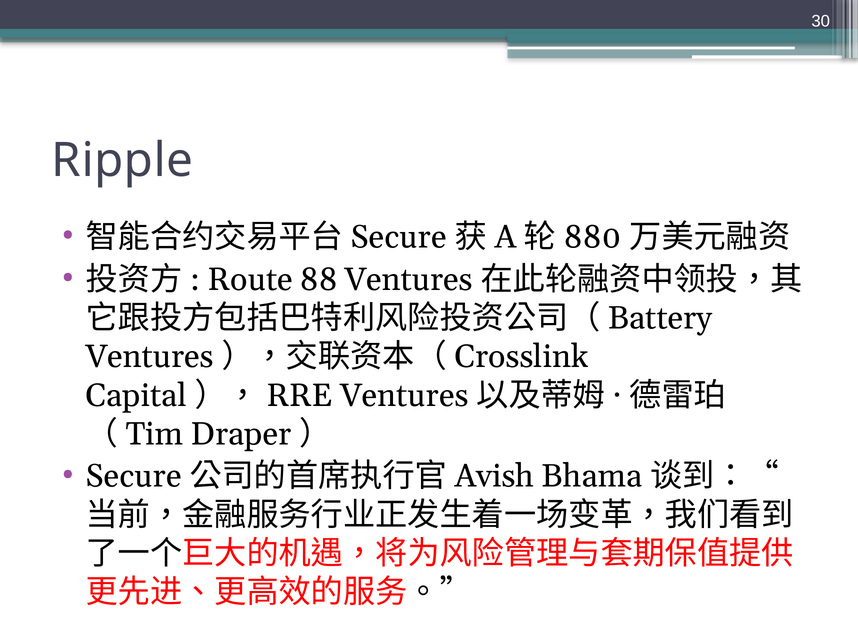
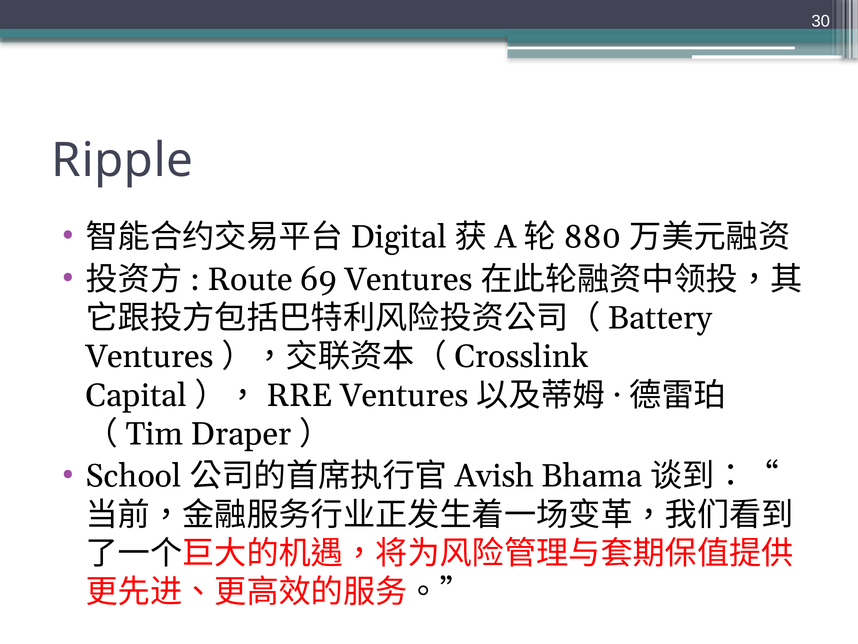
Secure: Secure -> Digital (399, 237)
88: 88 -> 69 (319, 279)
Secure: Secure -> School (134, 476)
